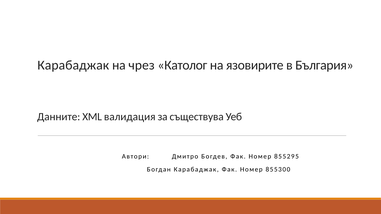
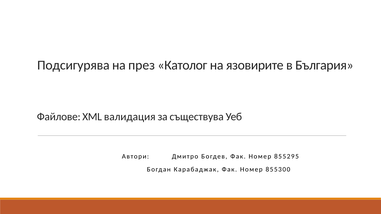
Карабаджак: Карабаджак -> Подсигурява (73, 65)
чрез: чрез -> през (142, 65)
Данните: Данните -> Файлове (59, 117)
